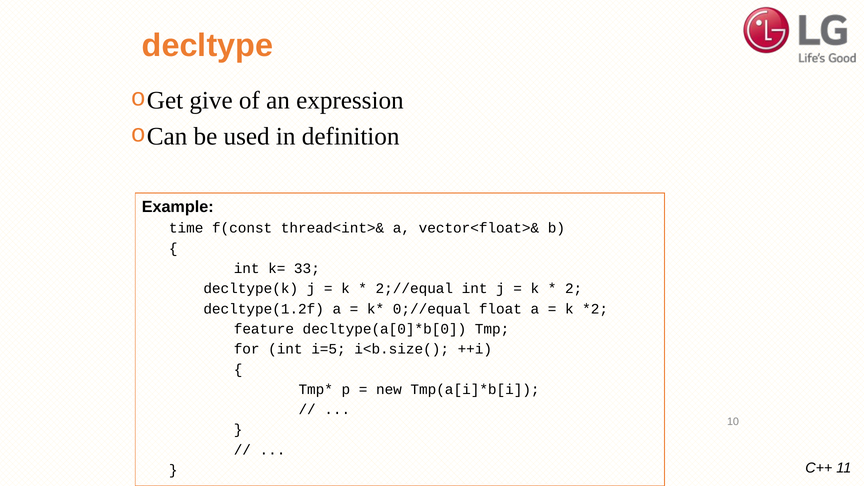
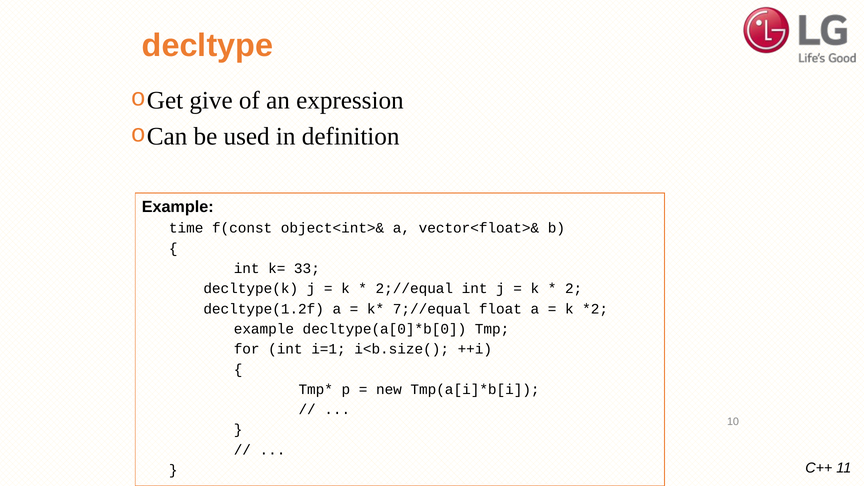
thread<int>&: thread<int>& -> object<int>& (333, 228)
0;//equal: 0;//equal -> 7;//equal (432, 309)
feature: feature -> example (264, 329)
i=5: i=5 -> i=1 (328, 349)
